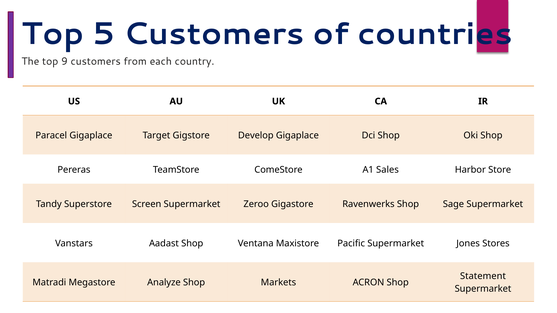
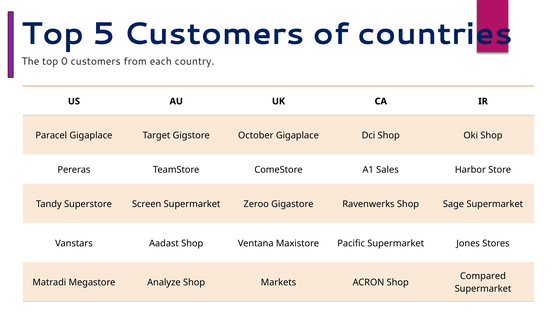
9: 9 -> 0 (64, 61)
Develop: Develop -> October (256, 136)
Statement: Statement -> Compared (483, 277)
